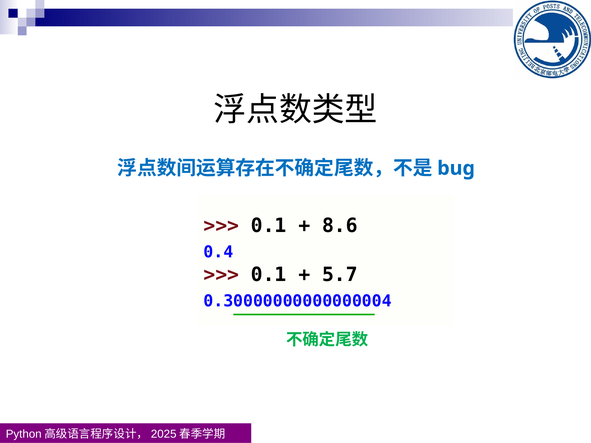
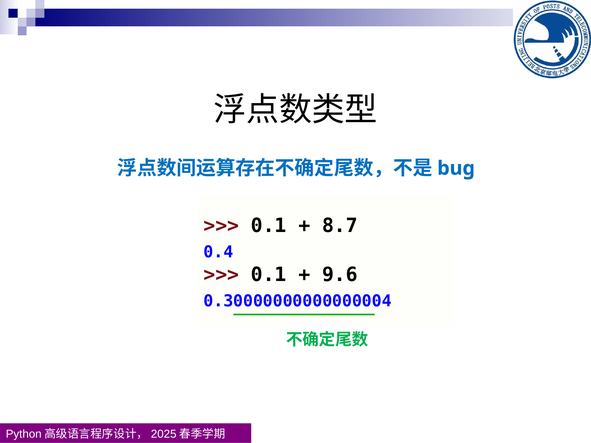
8.6: 8.6 -> 8.7 (340, 226)
5.7: 5.7 -> 9.6 (340, 275)
